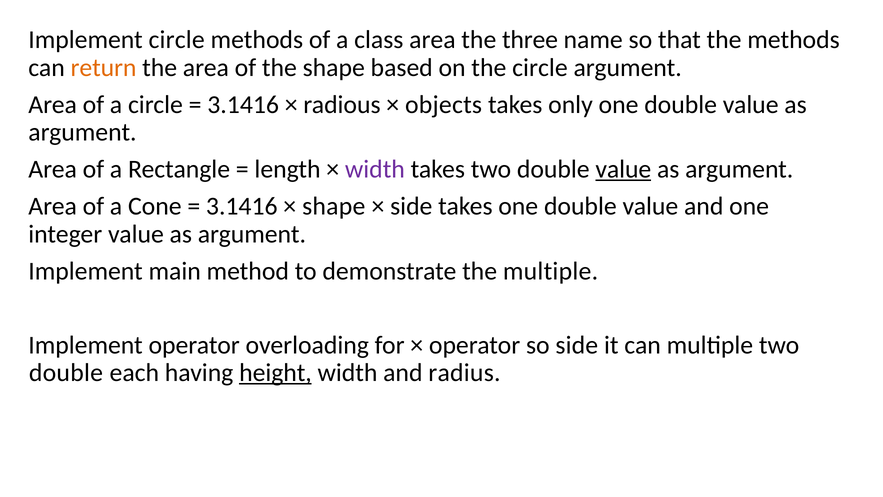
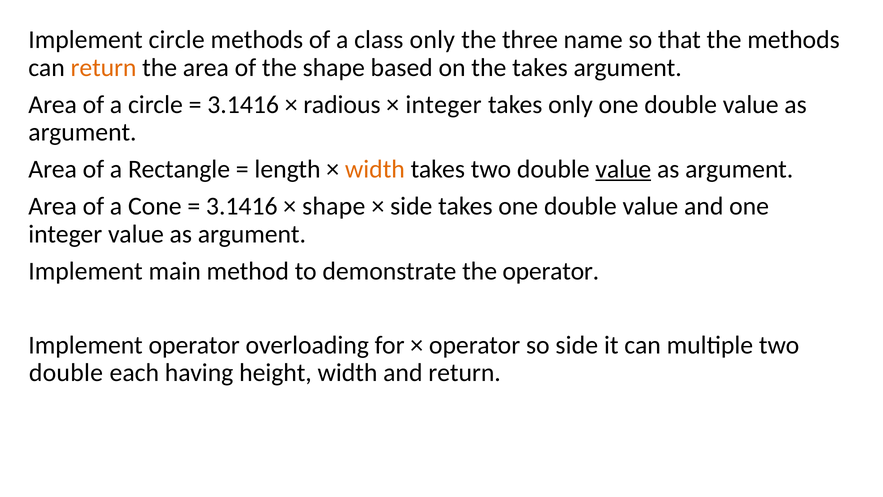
class area: area -> only (432, 40)
the circle: circle -> takes (540, 68)
objects: objects -> integer (444, 104)
width colour: purple -> orange (375, 169)
the multiple: multiple -> operator (551, 271)
height underline: present -> none (275, 373)
and radius: radius -> return (465, 373)
